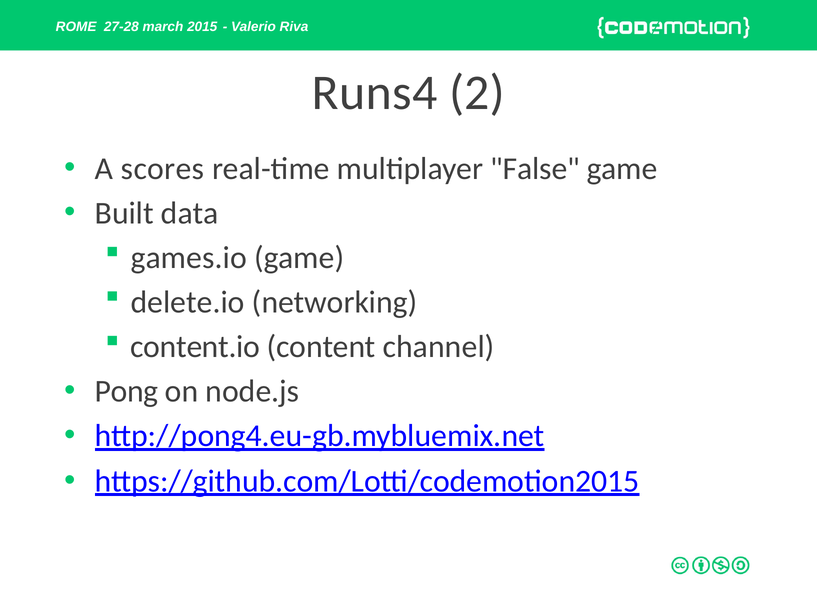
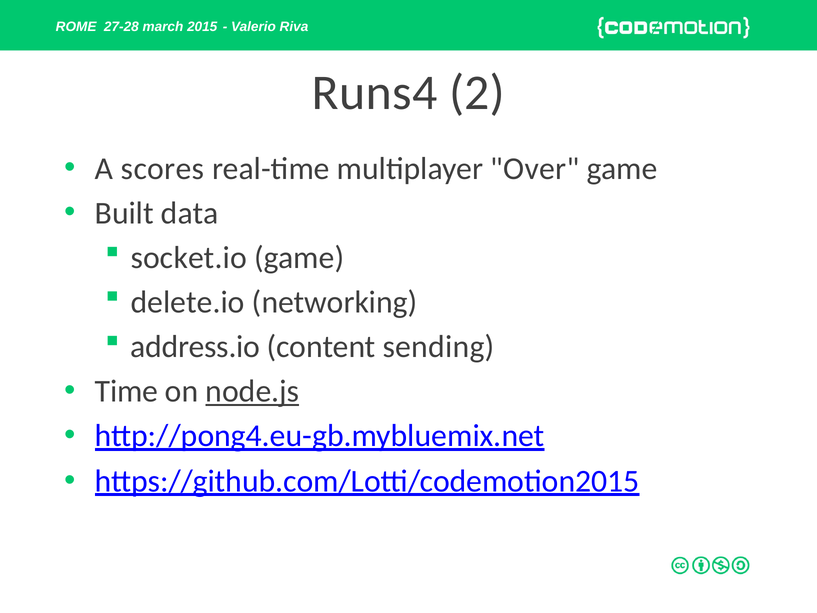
False: False -> Over (535, 169)
games.io: games.io -> socket.io (189, 258)
content.io: content.io -> address.io (195, 347)
channel: channel -> sending (439, 347)
Pong: Pong -> Time (126, 391)
node.js underline: none -> present (252, 391)
